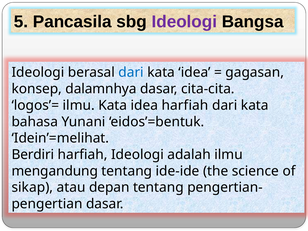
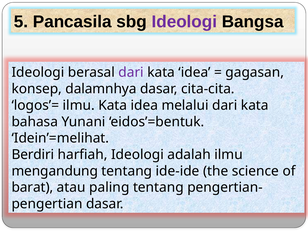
dari colour: blue -> purple (131, 72)
idea harfiah: harfiah -> melalui (185, 105)
sikap: sikap -> barat (32, 187)
depan: depan -> paling (109, 187)
